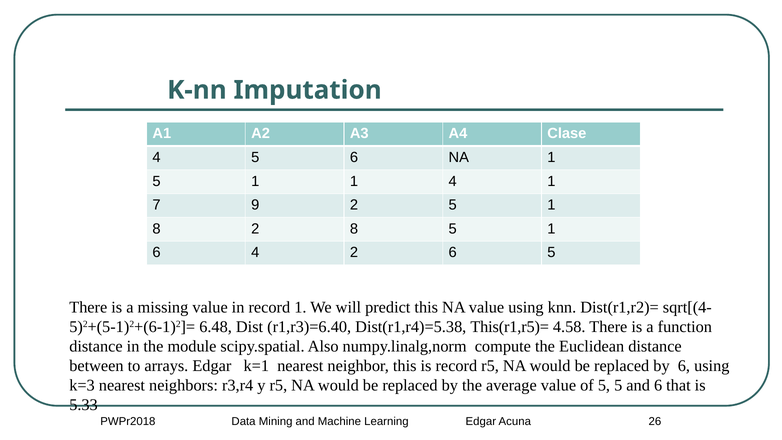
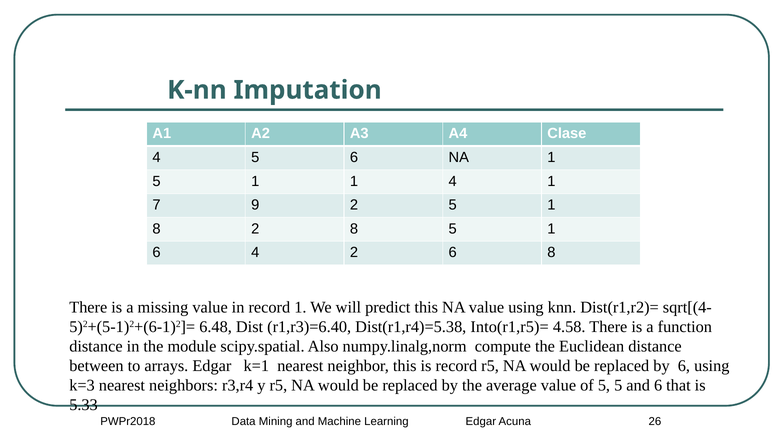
6 5: 5 -> 8 (551, 253)
This(r1,r5)=: This(r1,r5)= -> Into(r1,r5)= (510, 327)
